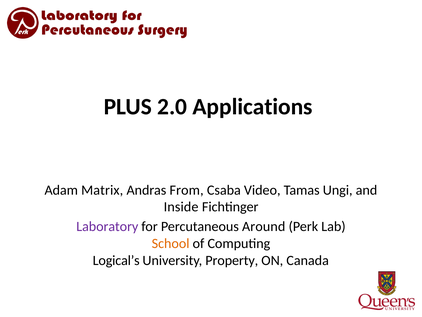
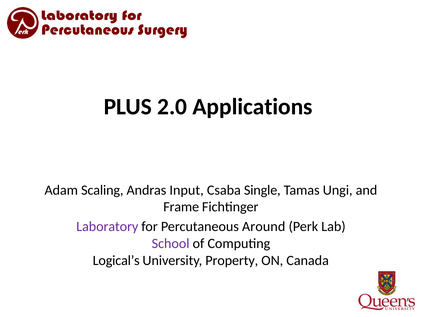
Matrix: Matrix -> Scaling (102, 190)
From: From -> Input (187, 190)
Video: Video -> Single (262, 190)
Inside: Inside -> Frame (181, 207)
School colour: orange -> purple (171, 243)
